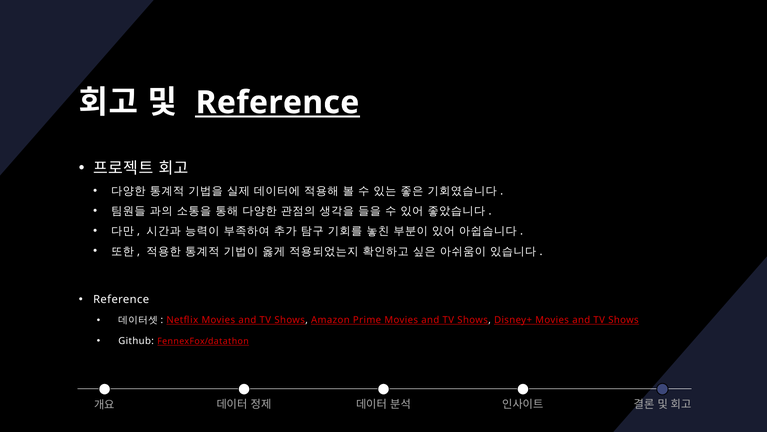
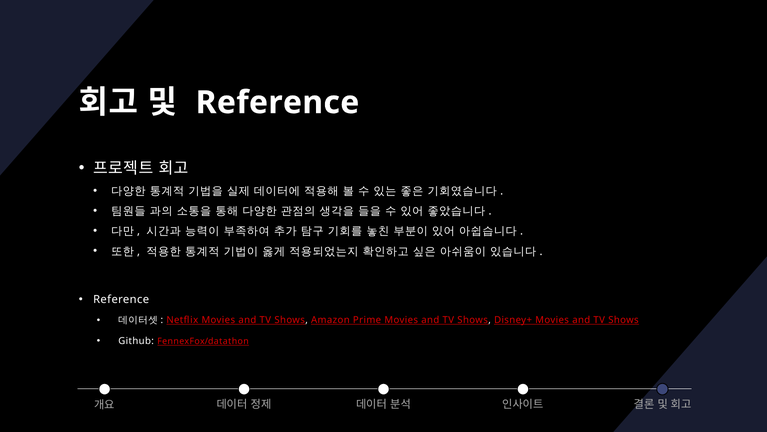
Reference underline: present -> none (277, 102)
